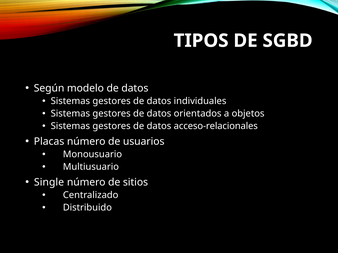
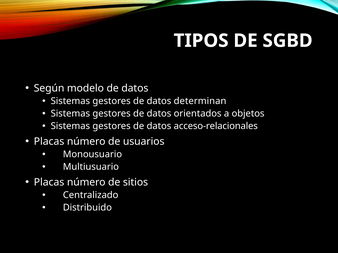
individuales: individuales -> determinan (200, 101)
Single: Single -> Placas (49, 182)
